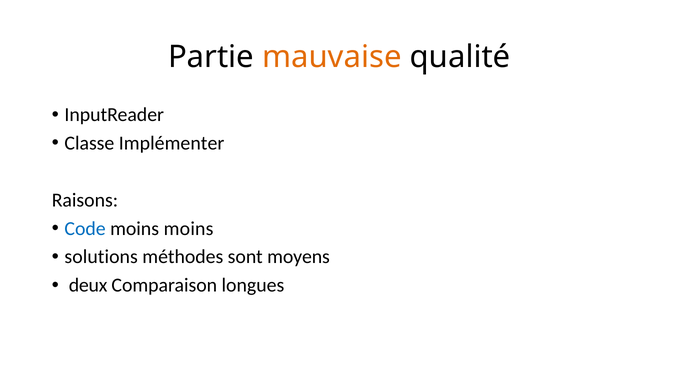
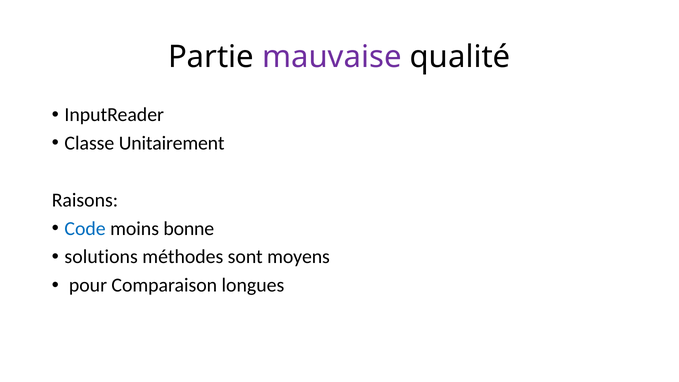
mauvaise colour: orange -> purple (332, 57)
Implémenter: Implémenter -> Unitairement (172, 143)
moins moins: moins -> bonne (189, 228)
deux: deux -> pour (88, 285)
